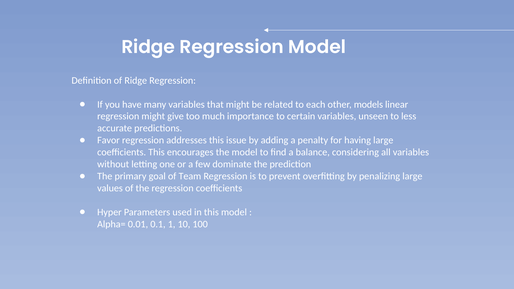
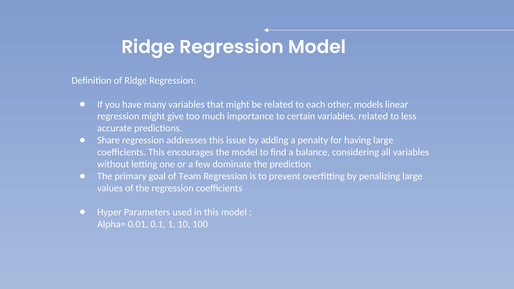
variables unseen: unseen -> related (373, 116)
Favor: Favor -> Share (109, 140)
